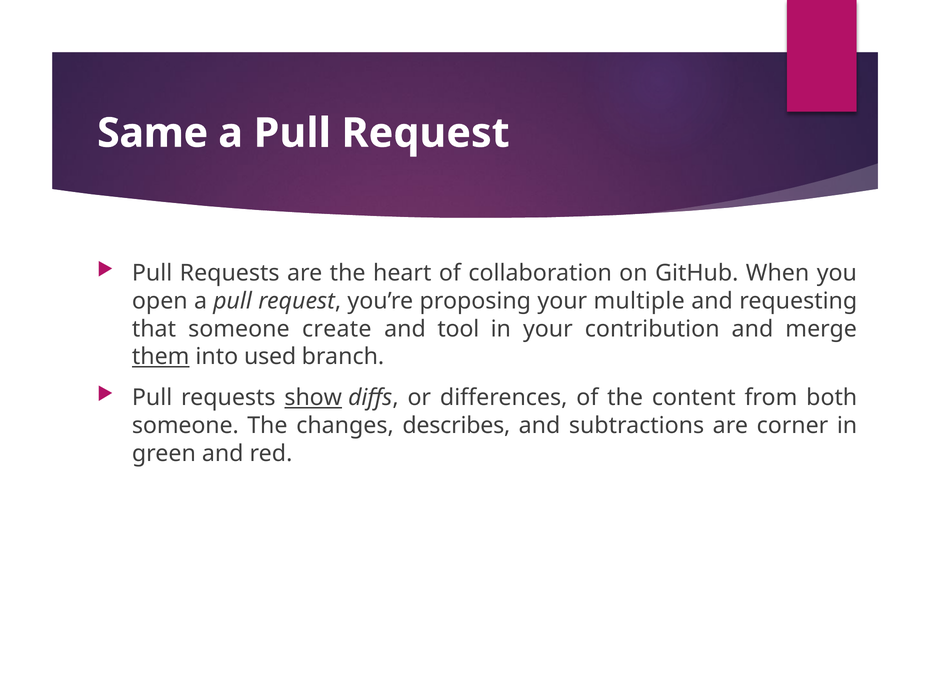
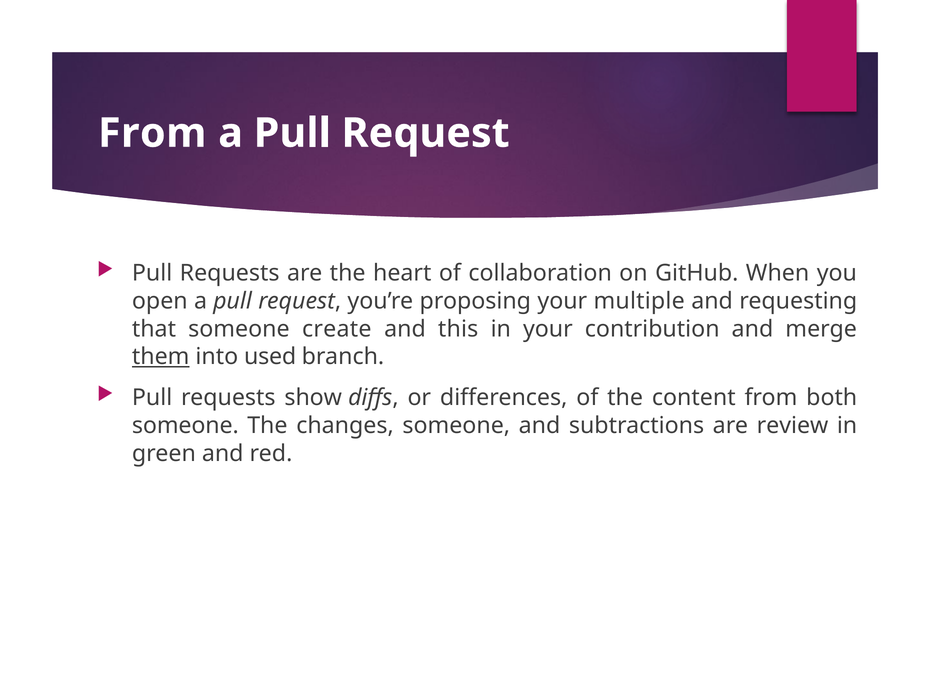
Same: Same -> From (152, 133)
tool: tool -> this (458, 329)
show underline: present -> none (313, 397)
changes describes: describes -> someone (456, 425)
corner: corner -> review (793, 425)
